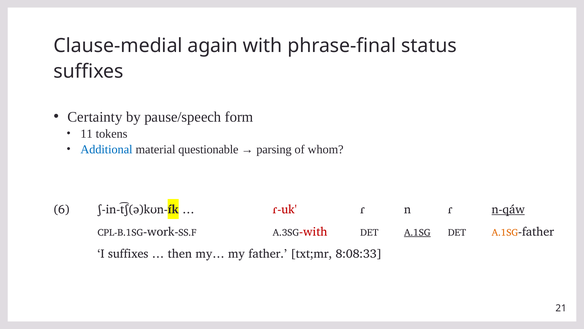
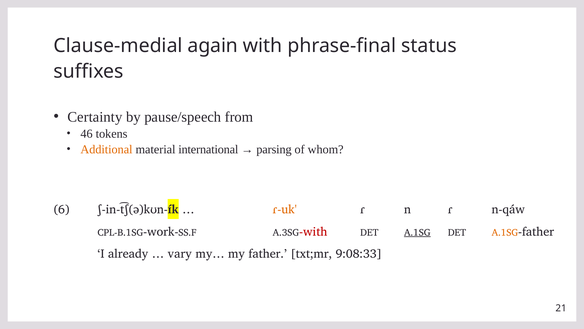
form: form -> from (239, 117)
11: 11 -> 46 (87, 134)
Additional colour: blue -> orange (106, 149)
questionable: questionable -> international (208, 149)
ɾ-uk colour: red -> orange (285, 209)
n-qáw underline: present -> none (508, 209)
I suffixes: suffixes -> already (128, 253)
then: then -> vary (180, 253)
8:08:33: 8:08:33 -> 9:08:33 (359, 253)
